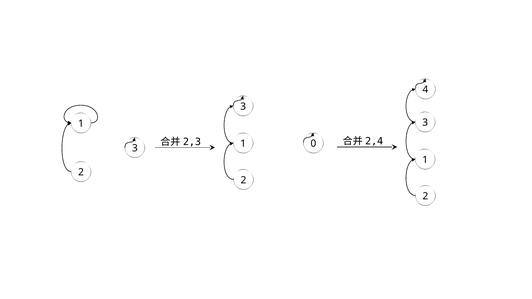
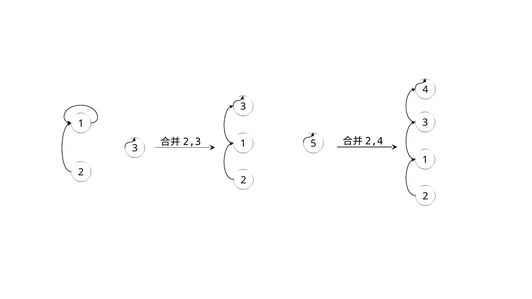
0: 0 -> 5 (313, 144)
